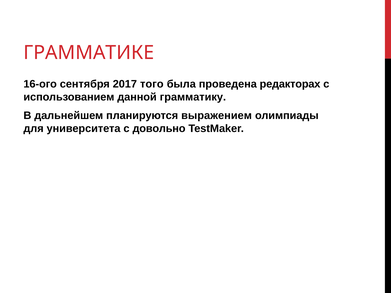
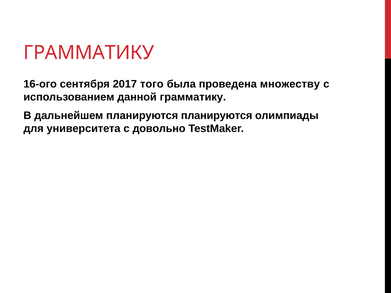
ГРАММАТИКЕ: ГРАММАТИКЕ -> ГРАММАТИКУ (89, 53)
редакторах: редакторах -> множеству (290, 84)
планируются выражением: выражением -> планируются (217, 116)
